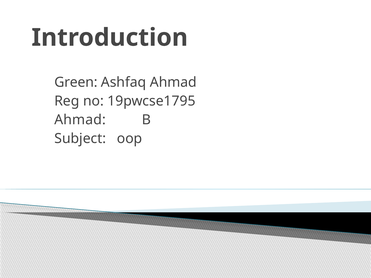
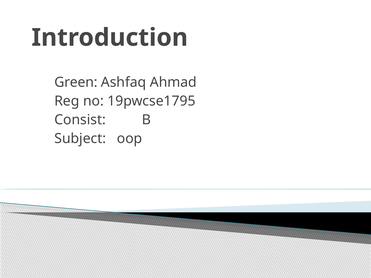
Ahmad: Ahmad -> Consist (80, 120)
